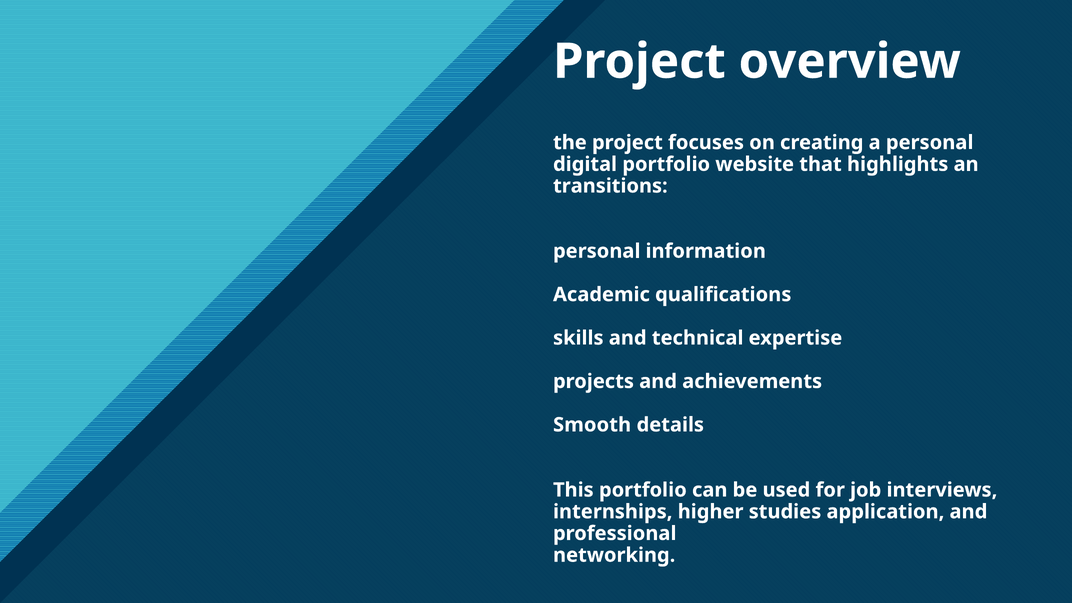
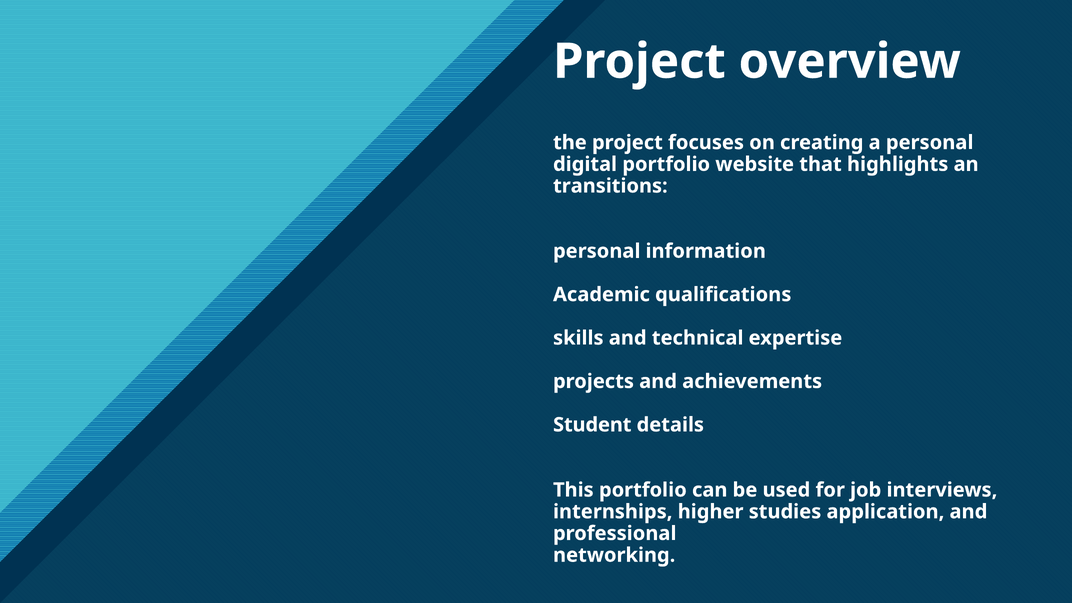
Smooth: Smooth -> Student (592, 425)
